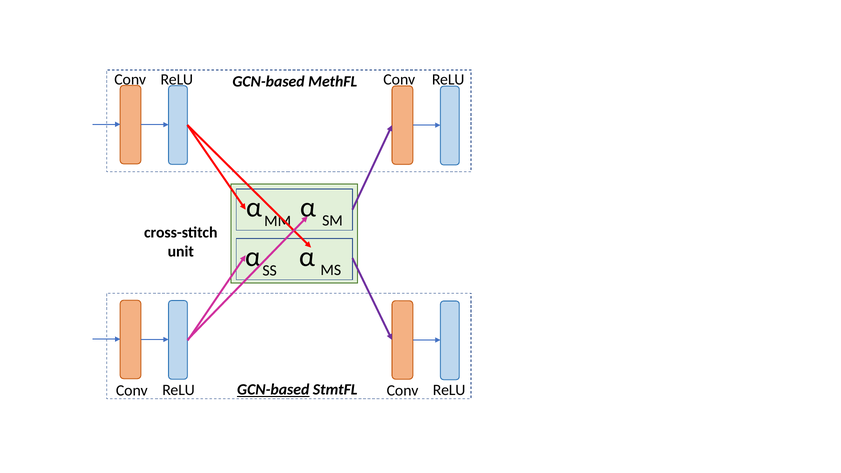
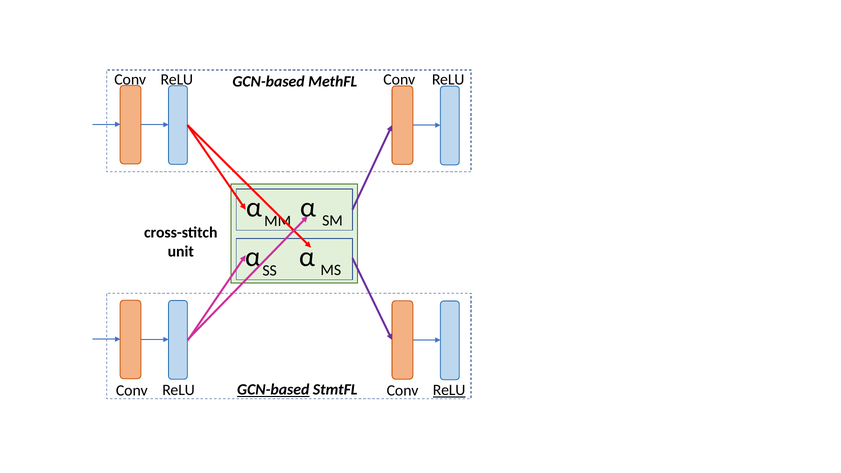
ReLU underline: none -> present (449, 390)
